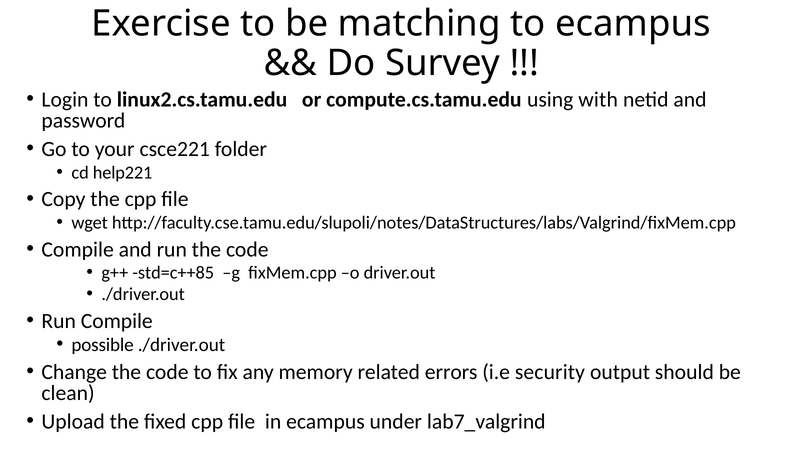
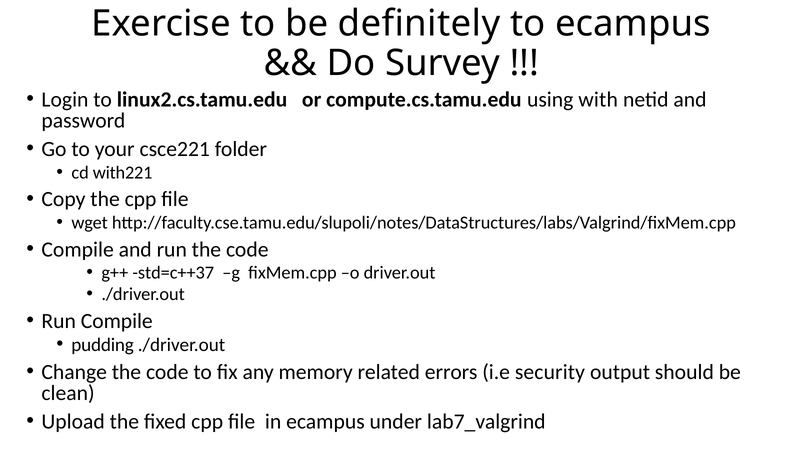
matching: matching -> definitely (419, 23)
help221: help221 -> with221 (123, 172)
std=c++85: std=c++85 -> std=c++37 (173, 272)
possible: possible -> pudding (103, 344)
